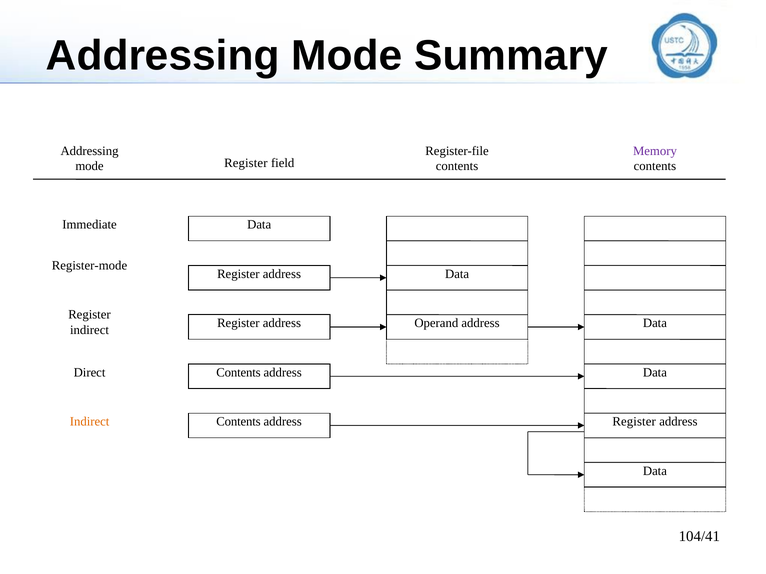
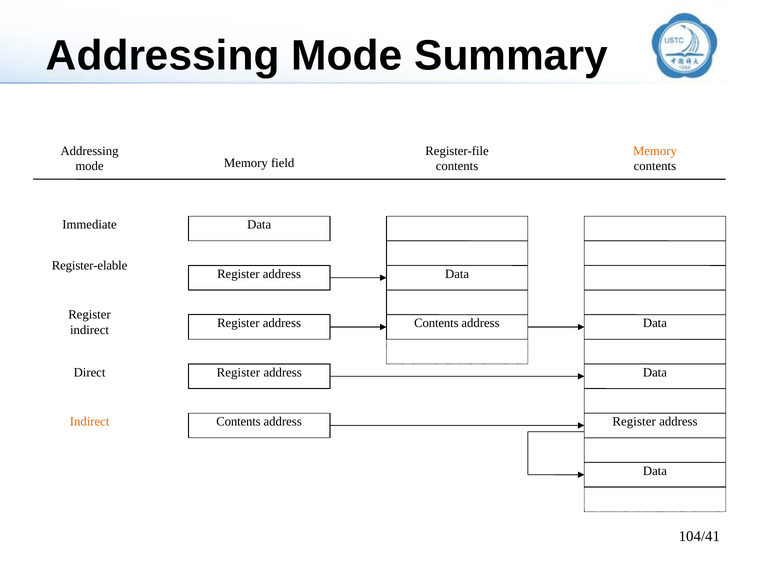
Memory colour: purple -> orange (655, 151)
Register: Register -> Memory (246, 163)
Register-mode: Register-mode -> Register-elable (90, 266)
Operand: Operand -> Contents (436, 323)
Contents: Contents -> Register (238, 373)
